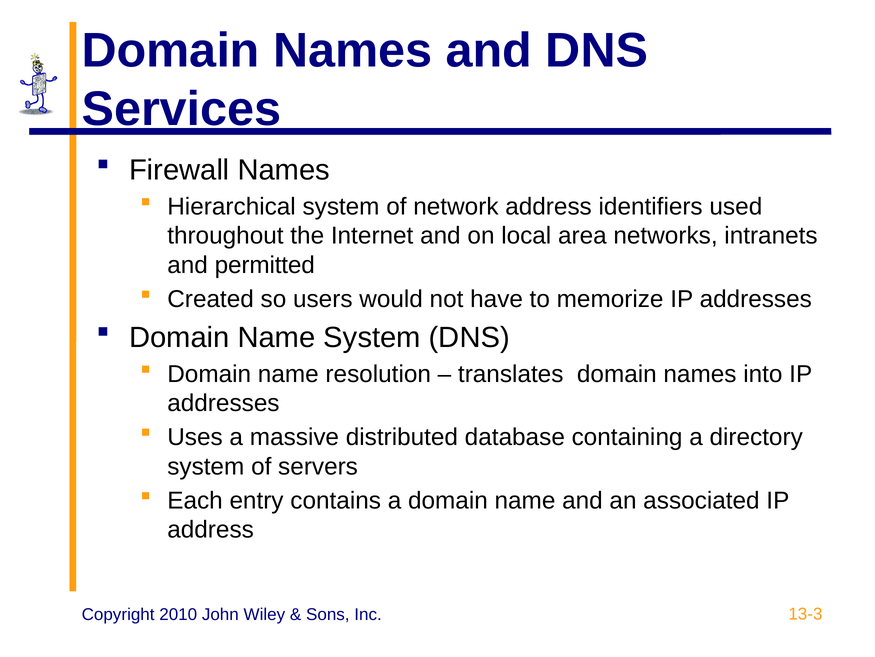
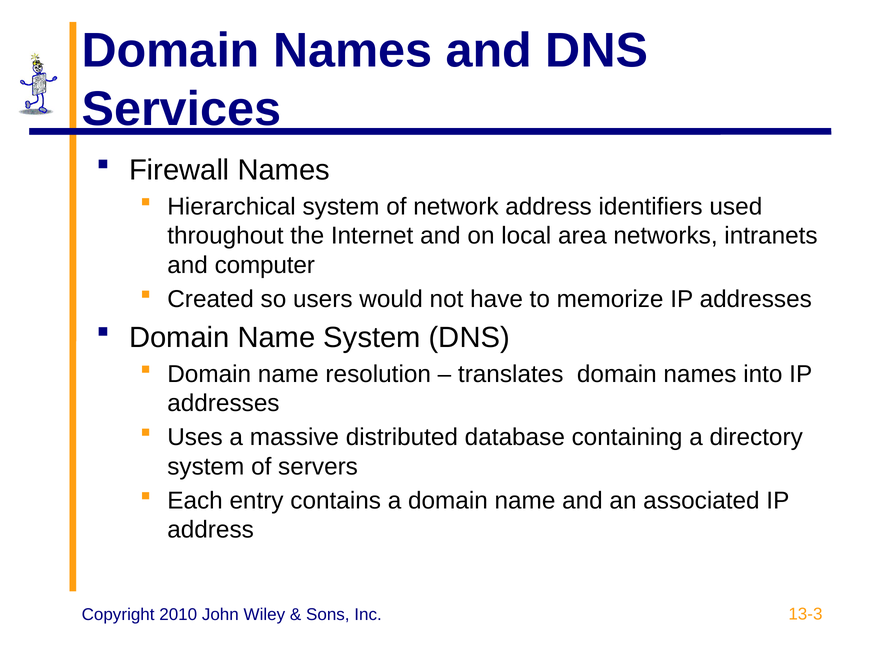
permitted: permitted -> computer (265, 265)
